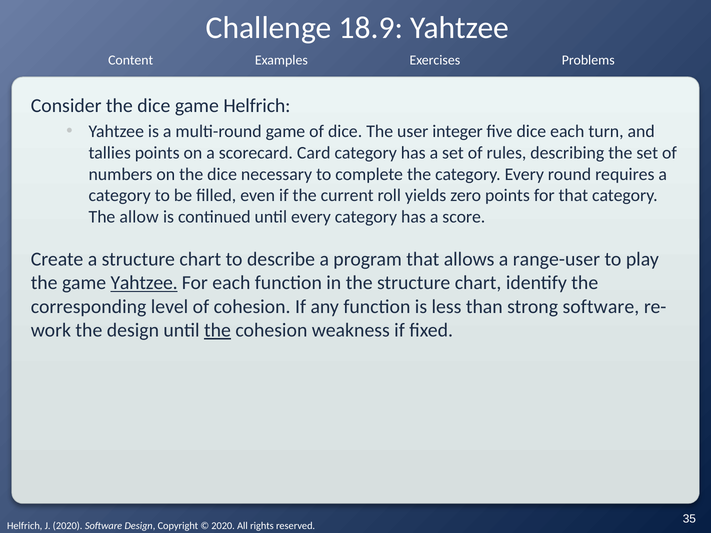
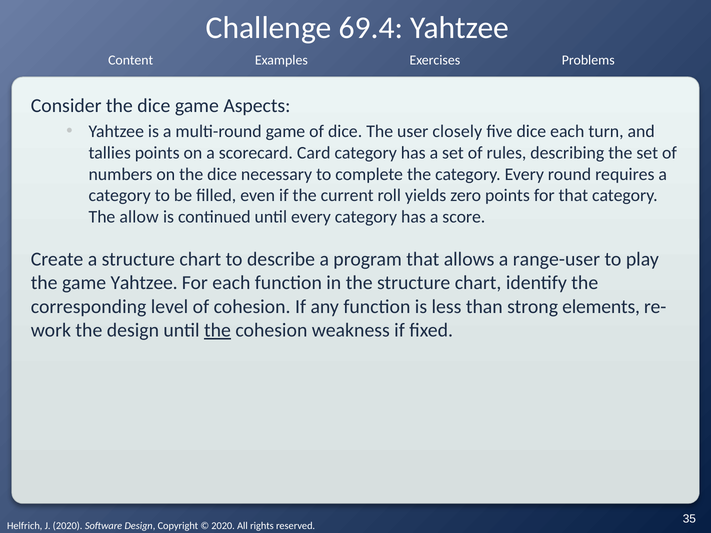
18.9: 18.9 -> 69.4 (371, 28)
game Helfrich: Helfrich -> Aspects (257, 106)
integer: integer -> closely (457, 132)
Yahtzee underline: present -> none (144, 283)
strong software: software -> elements (601, 307)
